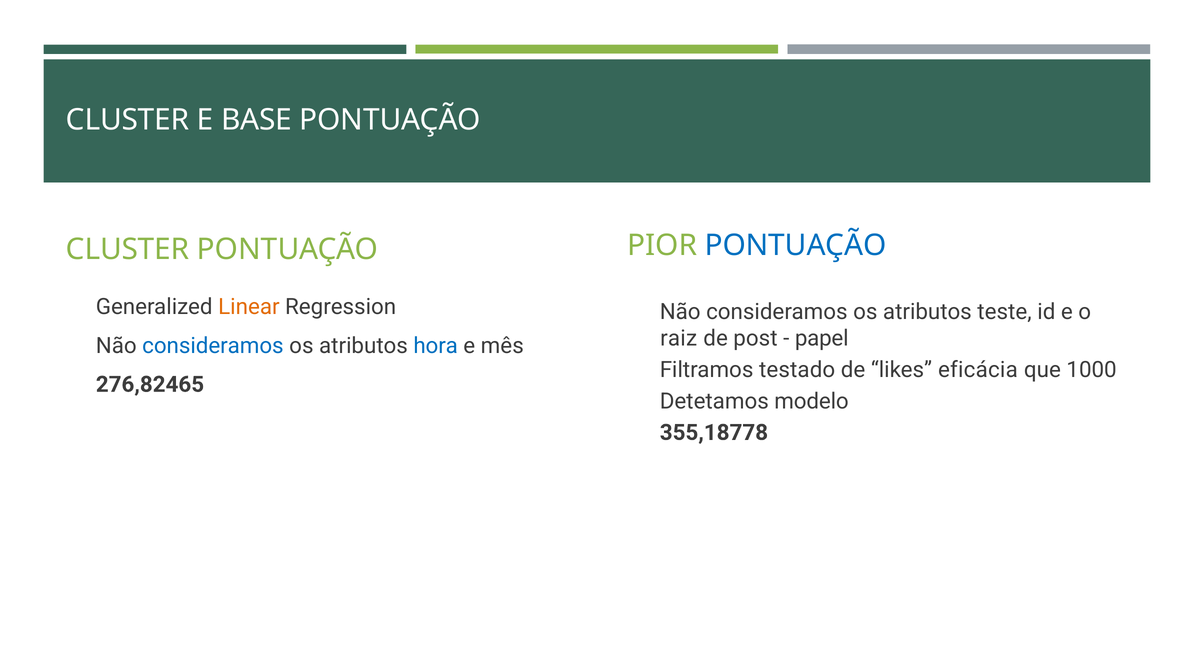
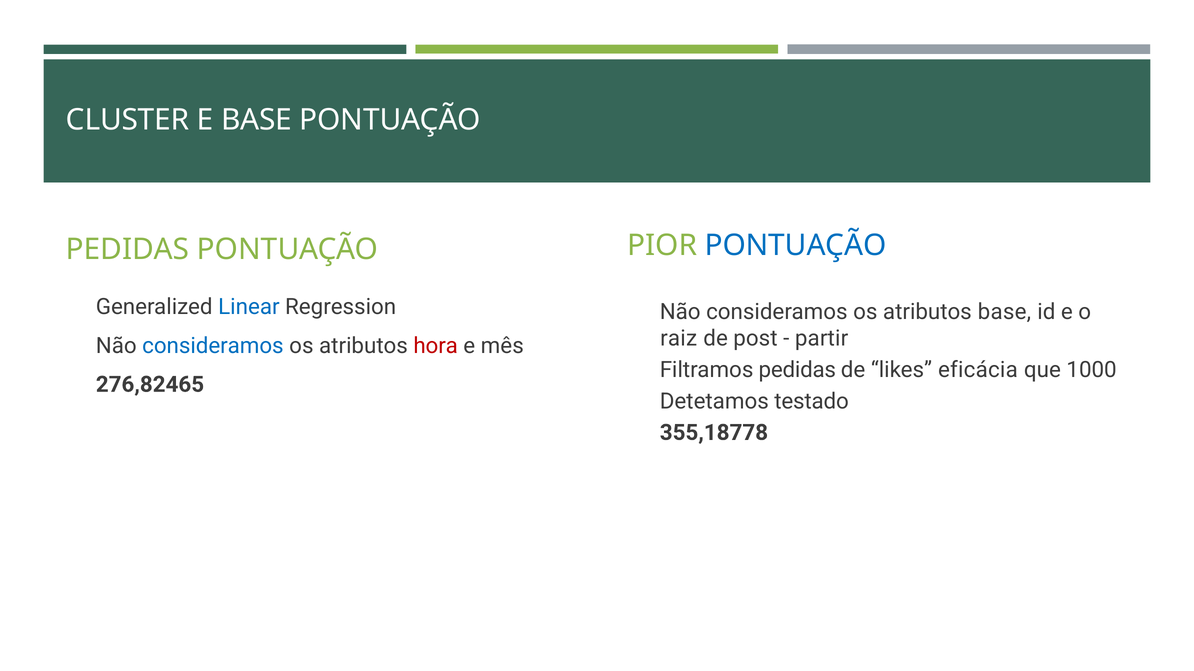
CLUSTER: CLUSTER -> PEDIDAS (128, 249)
Linear colour: orange -> blue (249, 307)
atributos teste: teste -> base (1004, 312)
papel: papel -> partir (822, 339)
hora colour: blue -> red (436, 346)
testado: testado -> pedidas (797, 370)
modelo: modelo -> testado (812, 402)
